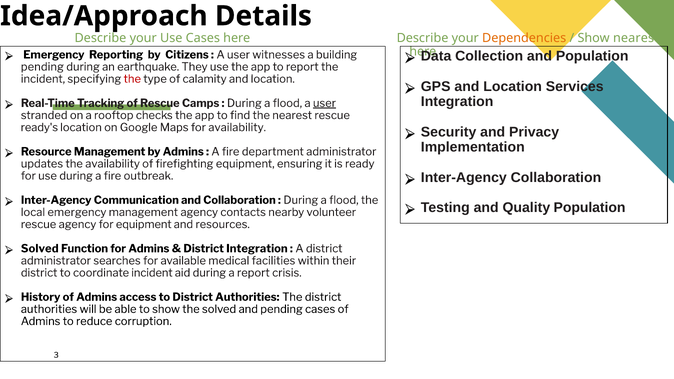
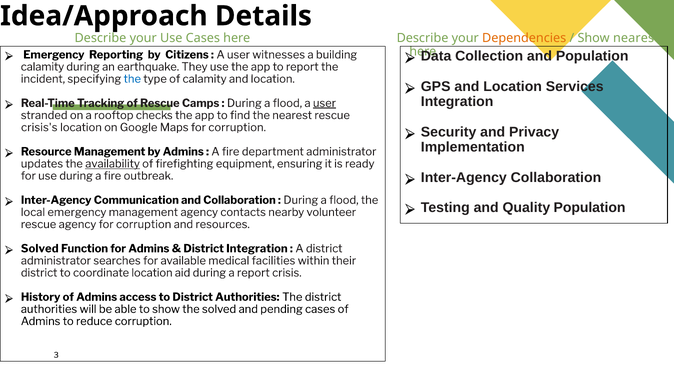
pending: pending -> calamity (42, 67)
the colour: red -> blue (132, 79)
ready's: ready's -> crisis's (39, 127)
Maps for availability: availability -> corruption (237, 127)
availability underline: none -> present (113, 164)
agency for equipment: equipment -> corruption (144, 224)
coordinate incident: incident -> location (152, 273)
